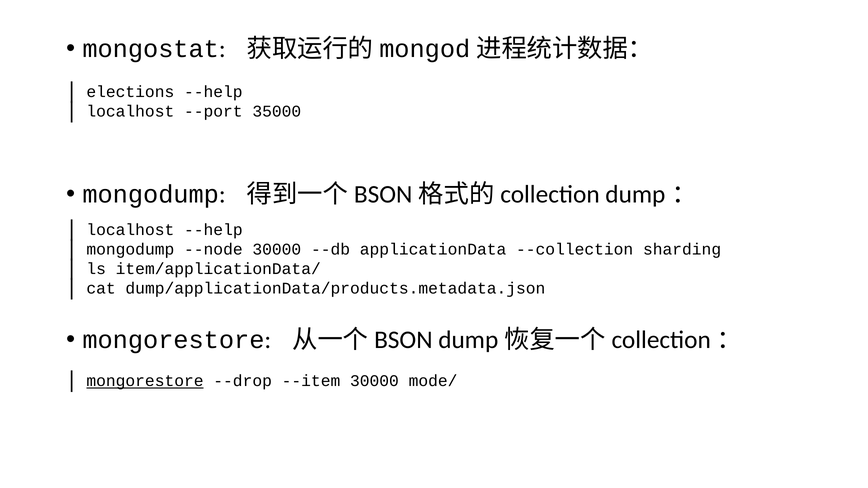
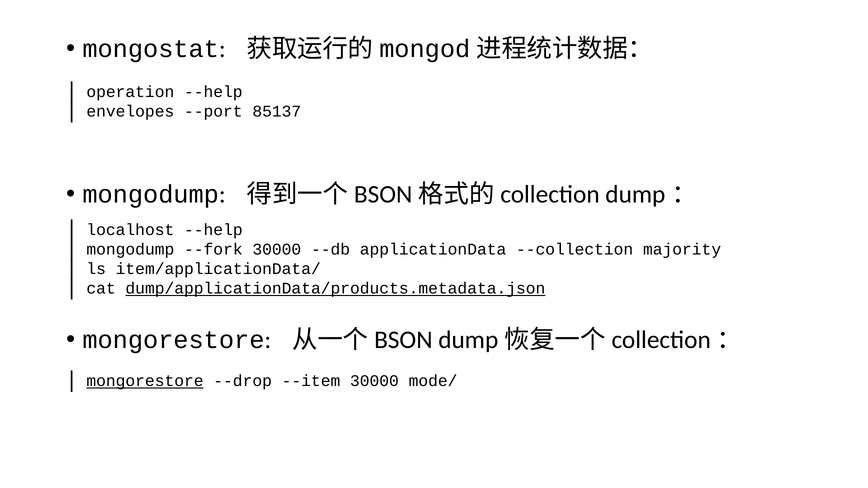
elections: elections -> operation (130, 92)
localhost: localhost -> envelopes (130, 112)
35000: 35000 -> 85137 (277, 112)
--node: --node -> --fork (213, 250)
sharding: sharding -> majority (682, 250)
dump/applicationData/products.metadata.json underline: none -> present (335, 289)
